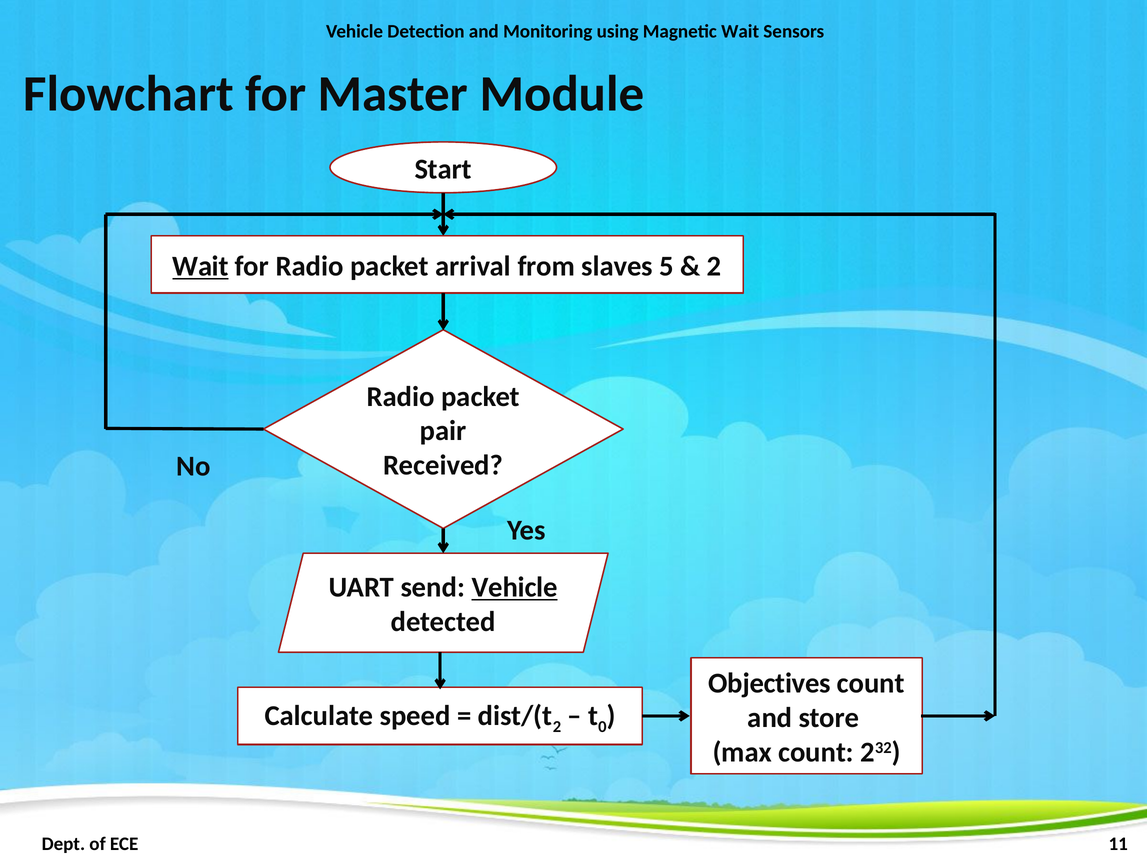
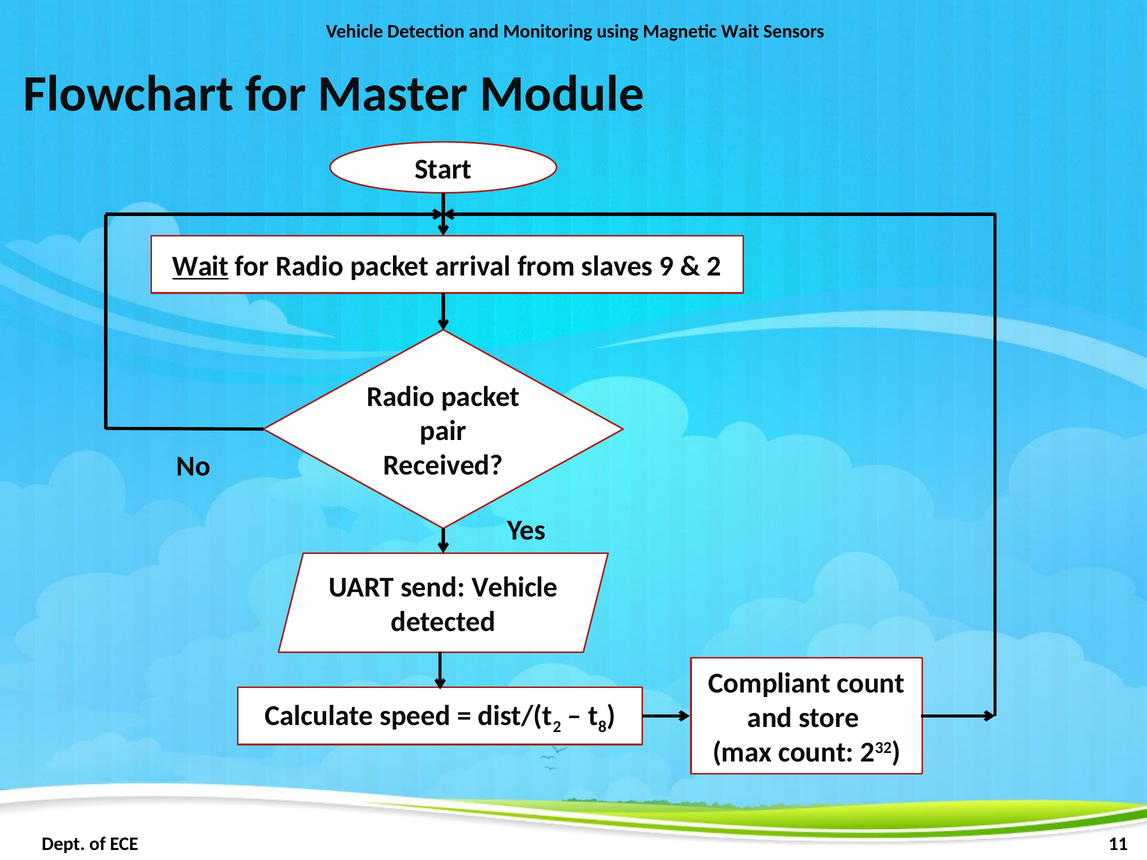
5: 5 -> 9 (667, 266)
Vehicle underline: present -> none (515, 588)
Objectives: Objectives -> Compliant (769, 684)
0: 0 -> 8 (602, 727)
